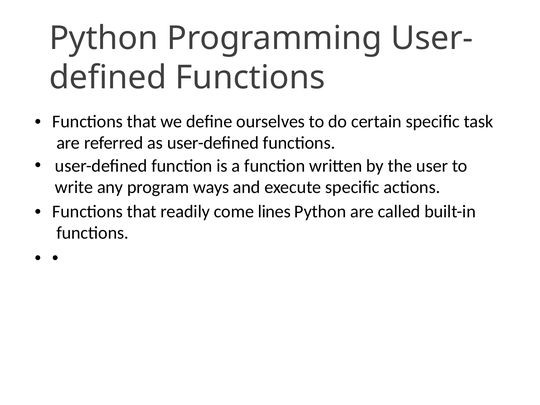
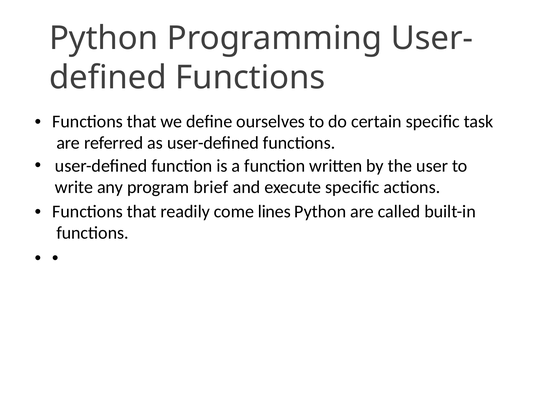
ways: ways -> brief (211, 187)
